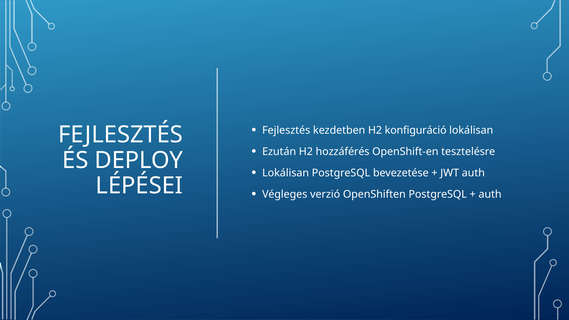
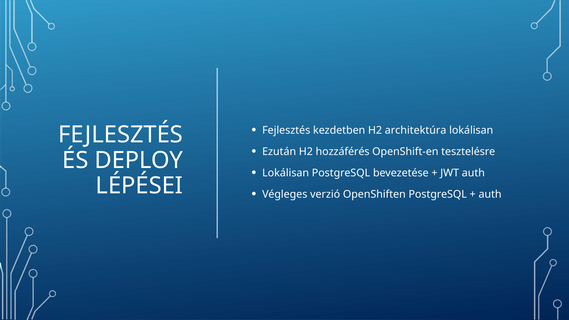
konfiguráció: konfiguráció -> architektúra (416, 130)
